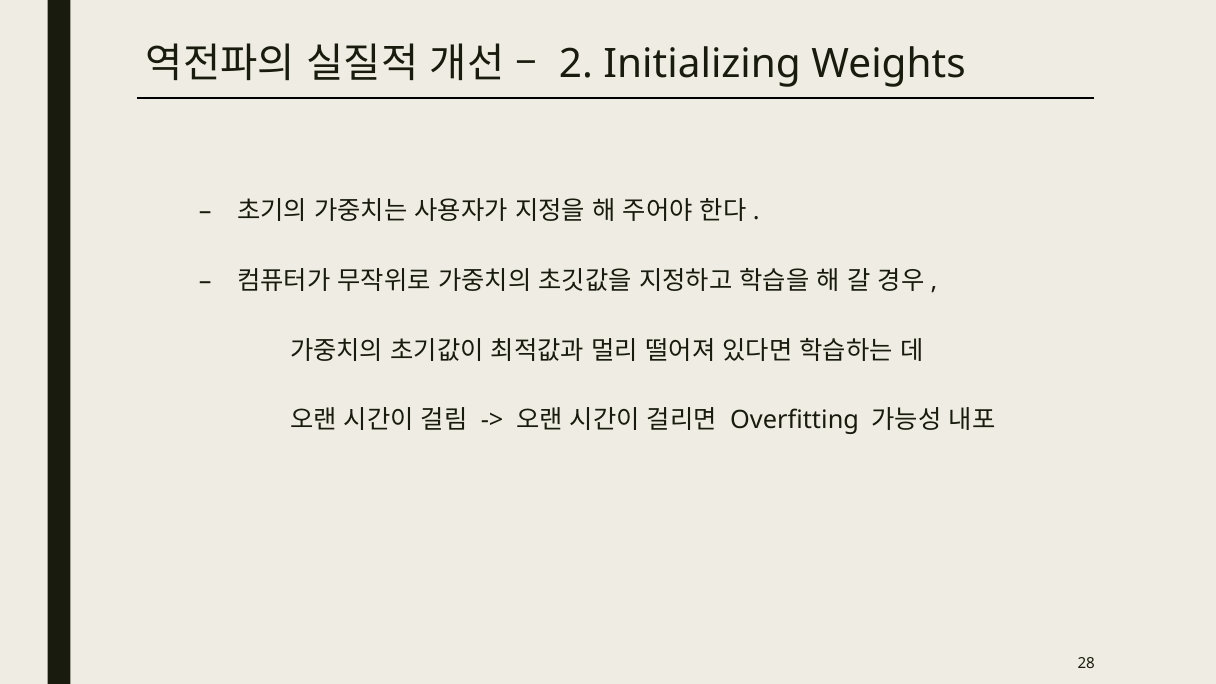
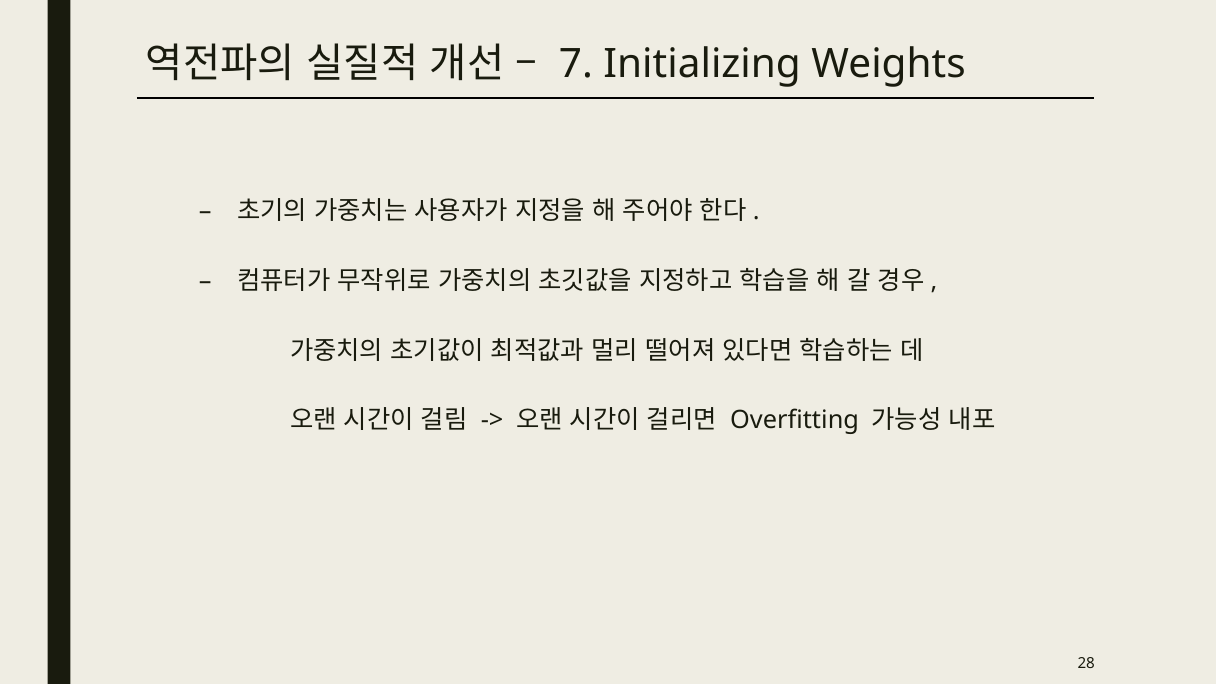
2: 2 -> 7 (576, 64)
